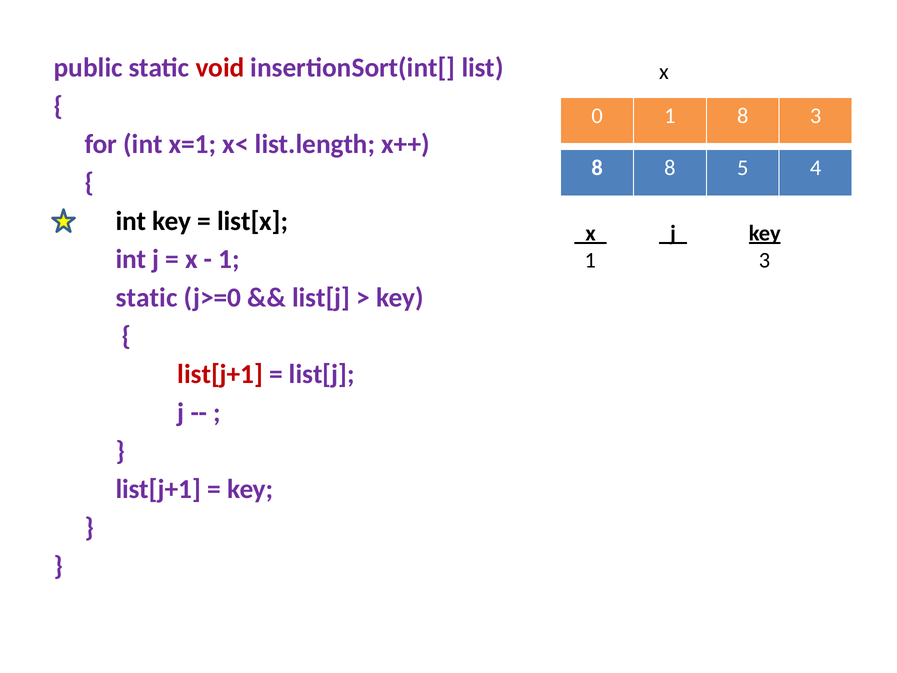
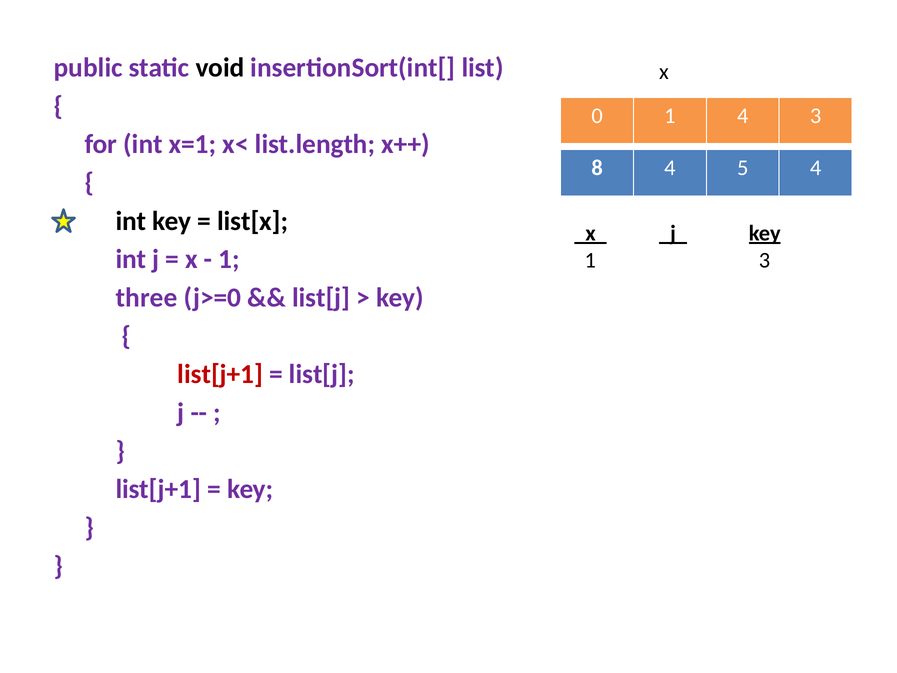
void colour: red -> black (220, 68)
1 8: 8 -> 4 (743, 116)
8 8: 8 -> 4 (670, 168)
static: static -> three (147, 298)
